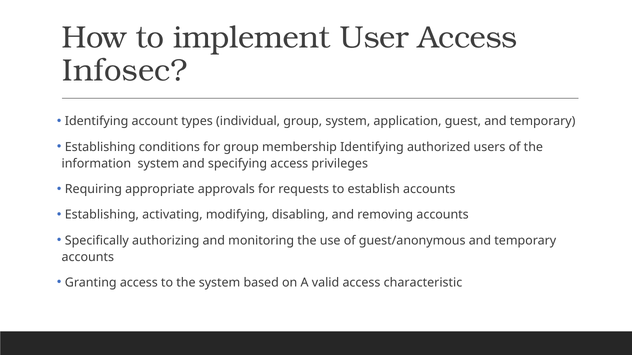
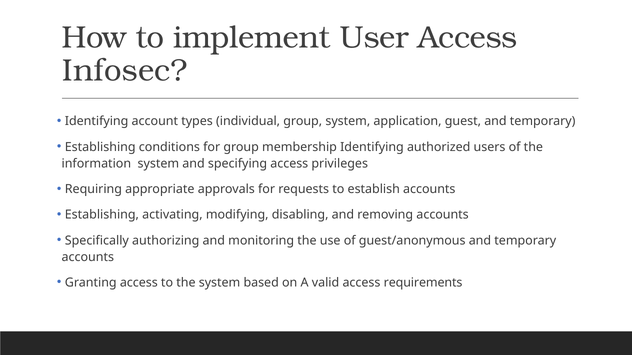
characteristic: characteristic -> requirements (423, 283)
